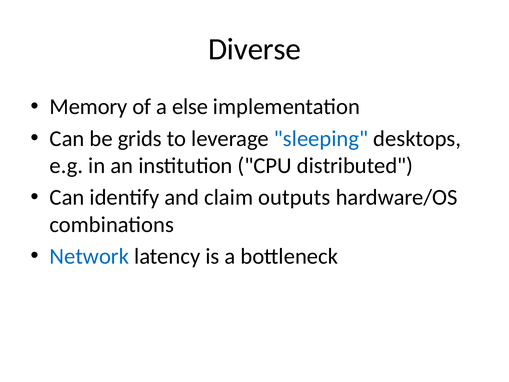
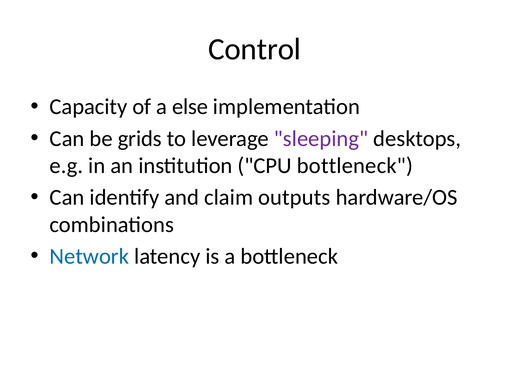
Diverse: Diverse -> Control (255, 49)
Memory: Memory -> Capacity (88, 107)
sleeping colour: blue -> purple (321, 138)
CPU distributed: distributed -> bottleneck (355, 166)
